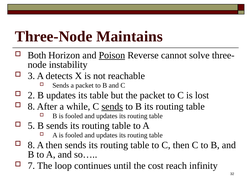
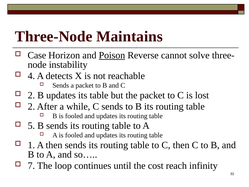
Both: Both -> Case (37, 55)
3: 3 -> 4 (31, 76)
8: 8 -> 2 (31, 106)
sends underline: present -> none (112, 106)
8: 8 -> 1 (31, 145)
